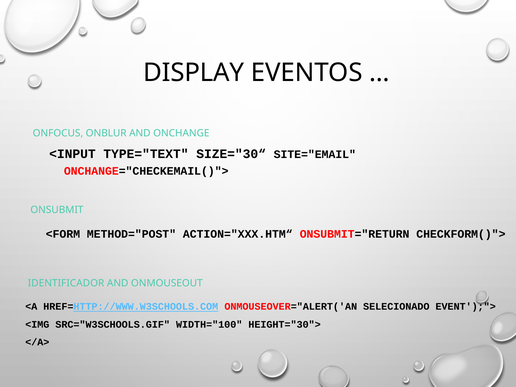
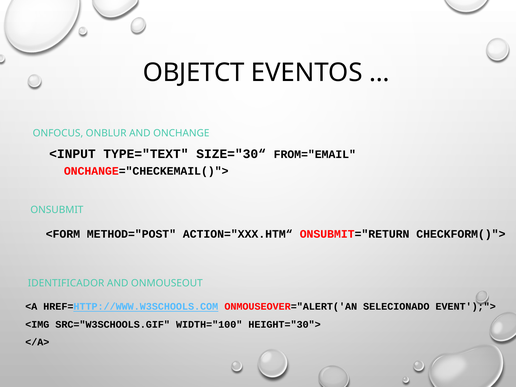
DISPLAY: DISPLAY -> OBJETCT (194, 73)
SITE="EMAIL: SITE="EMAIL -> FROM="EMAIL (315, 154)
